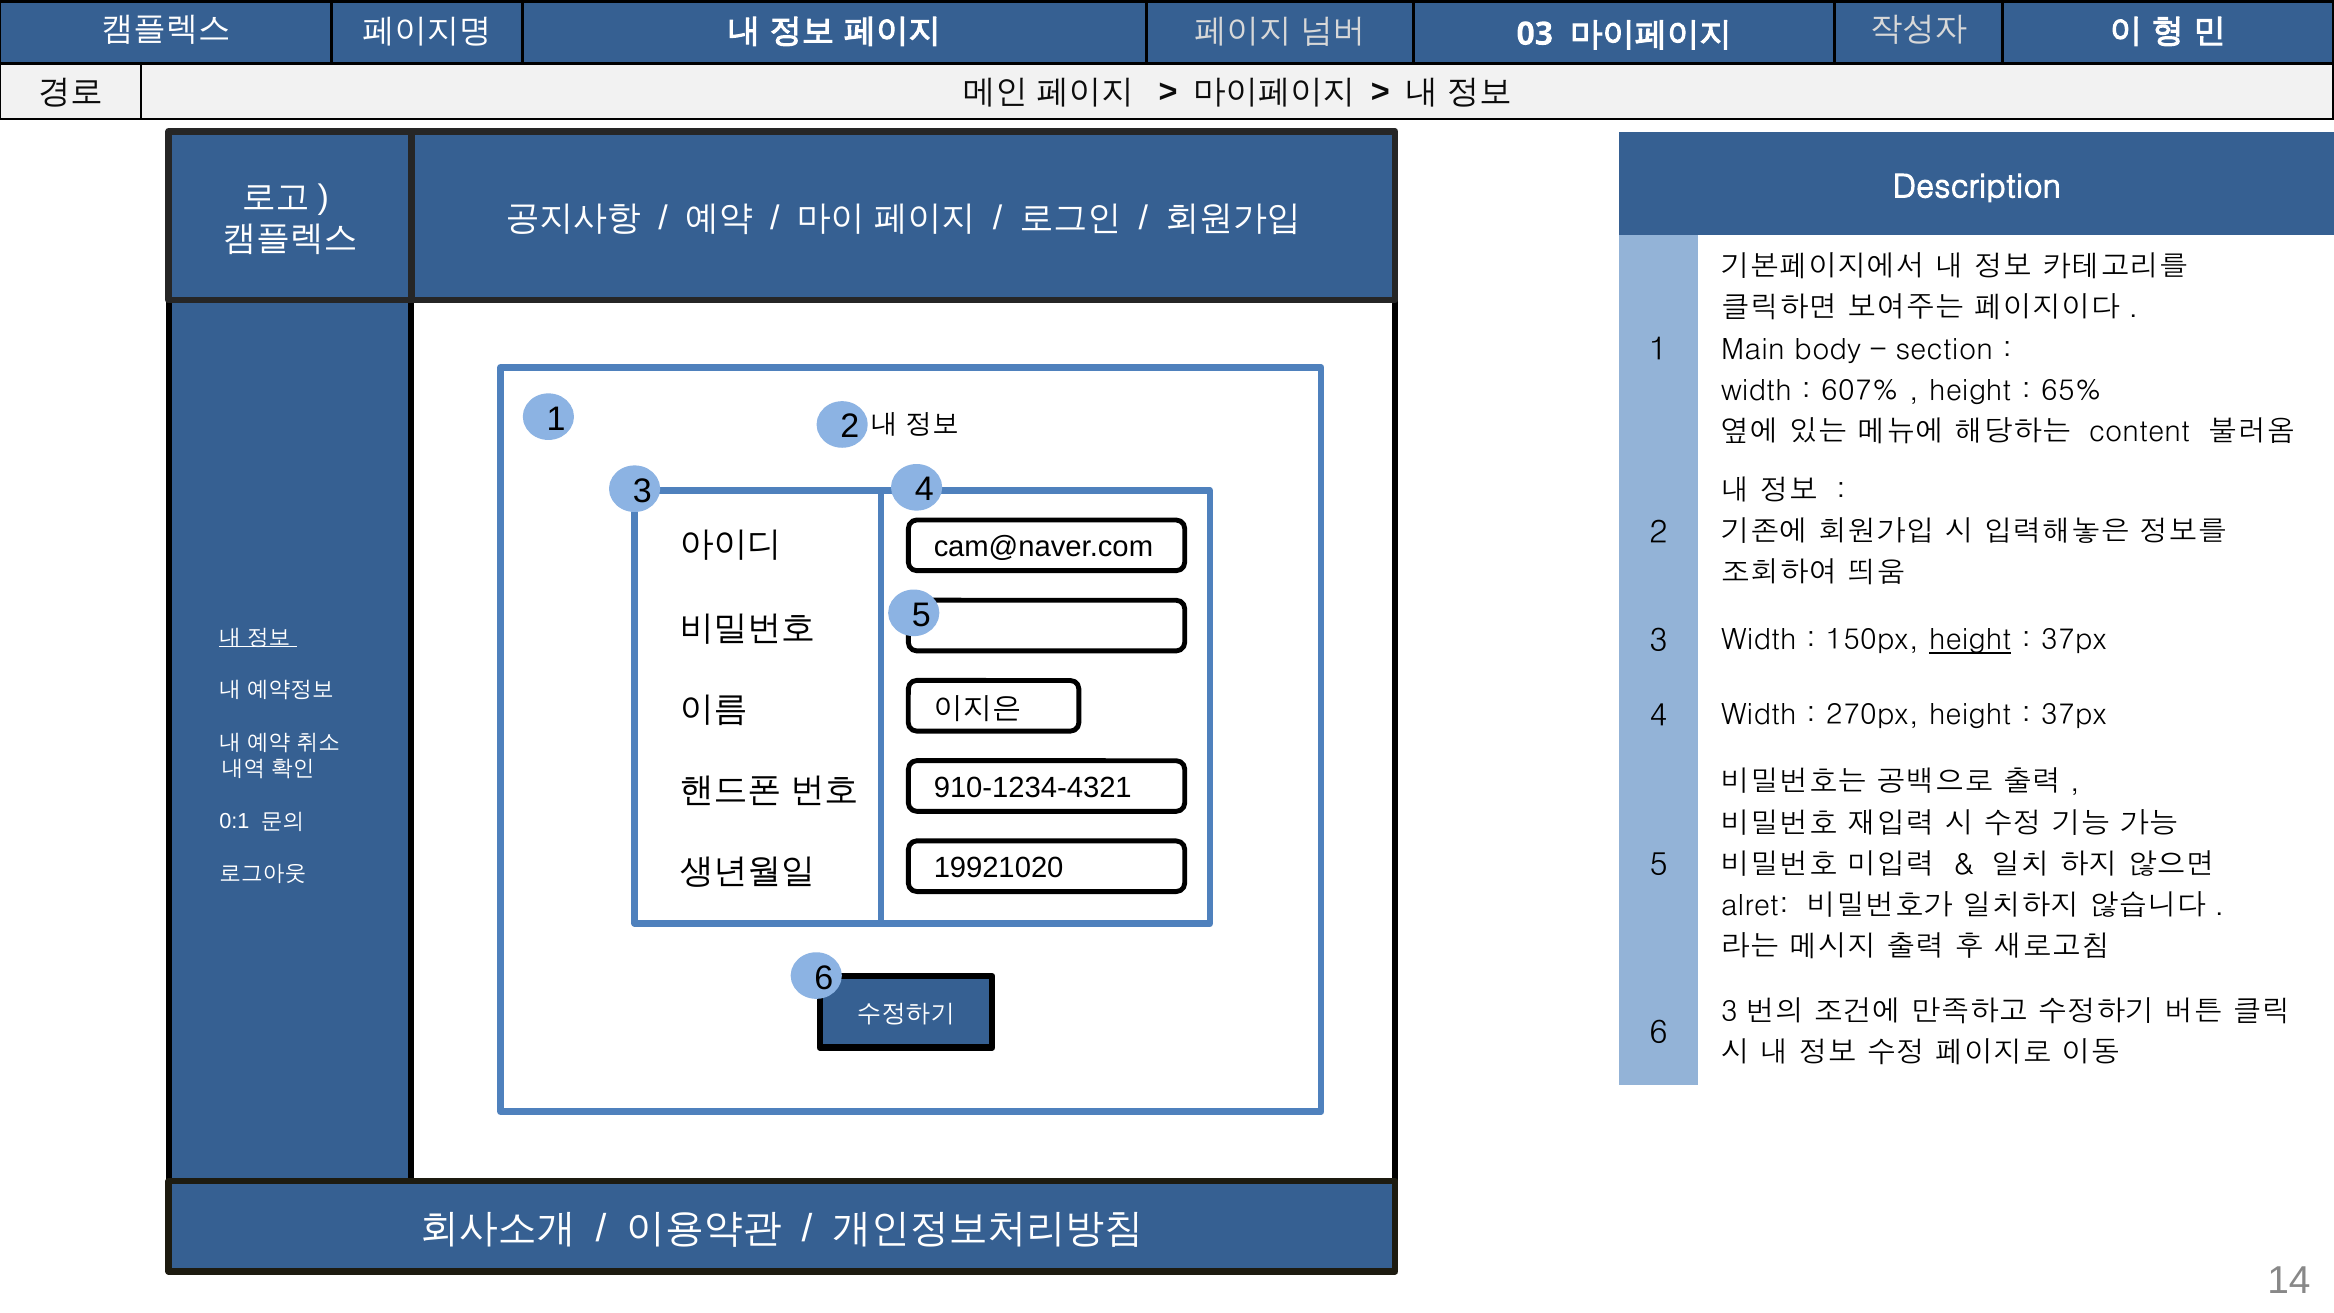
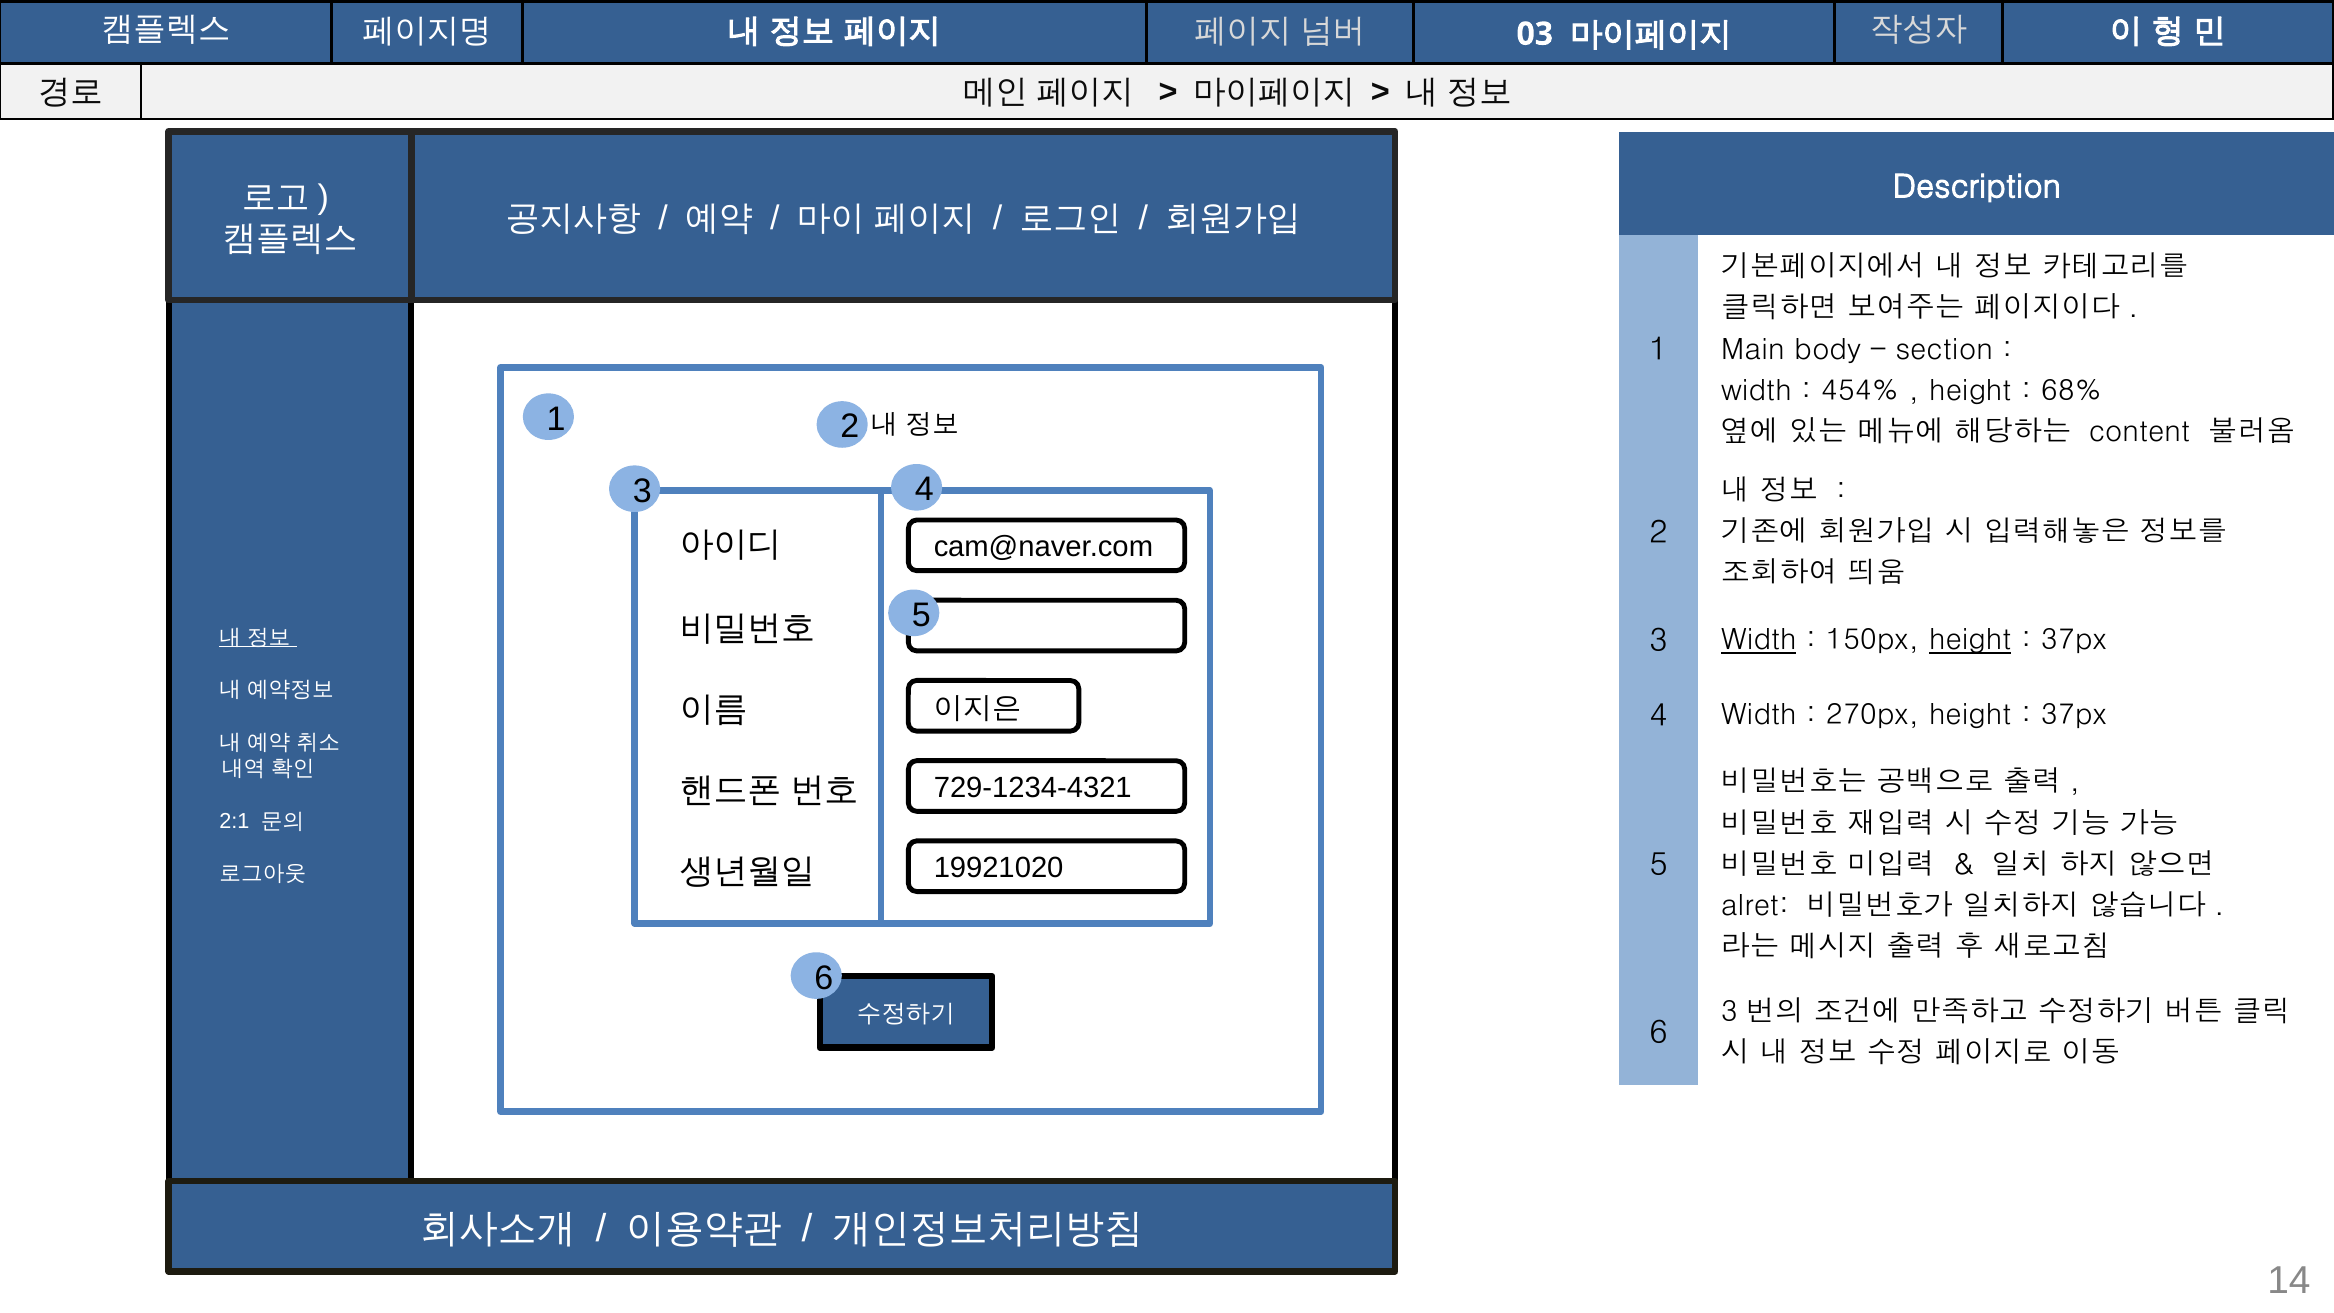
607%: 607% -> 454% (1860, 391)
65%: 65% -> 68% (2071, 391)
Width underline: none -> present (1759, 640)
910-1234-4321: 910-1234-4321 -> 729-1234-4321 (1033, 788)
0:1: 0:1 -> 2:1 (234, 821)
